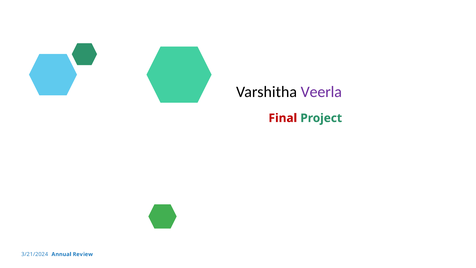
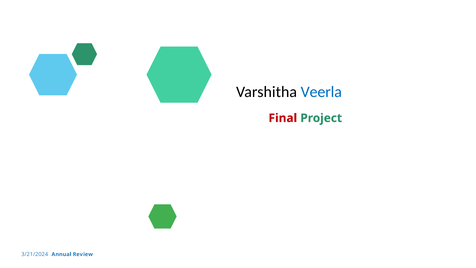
Veerla colour: purple -> blue (321, 92)
